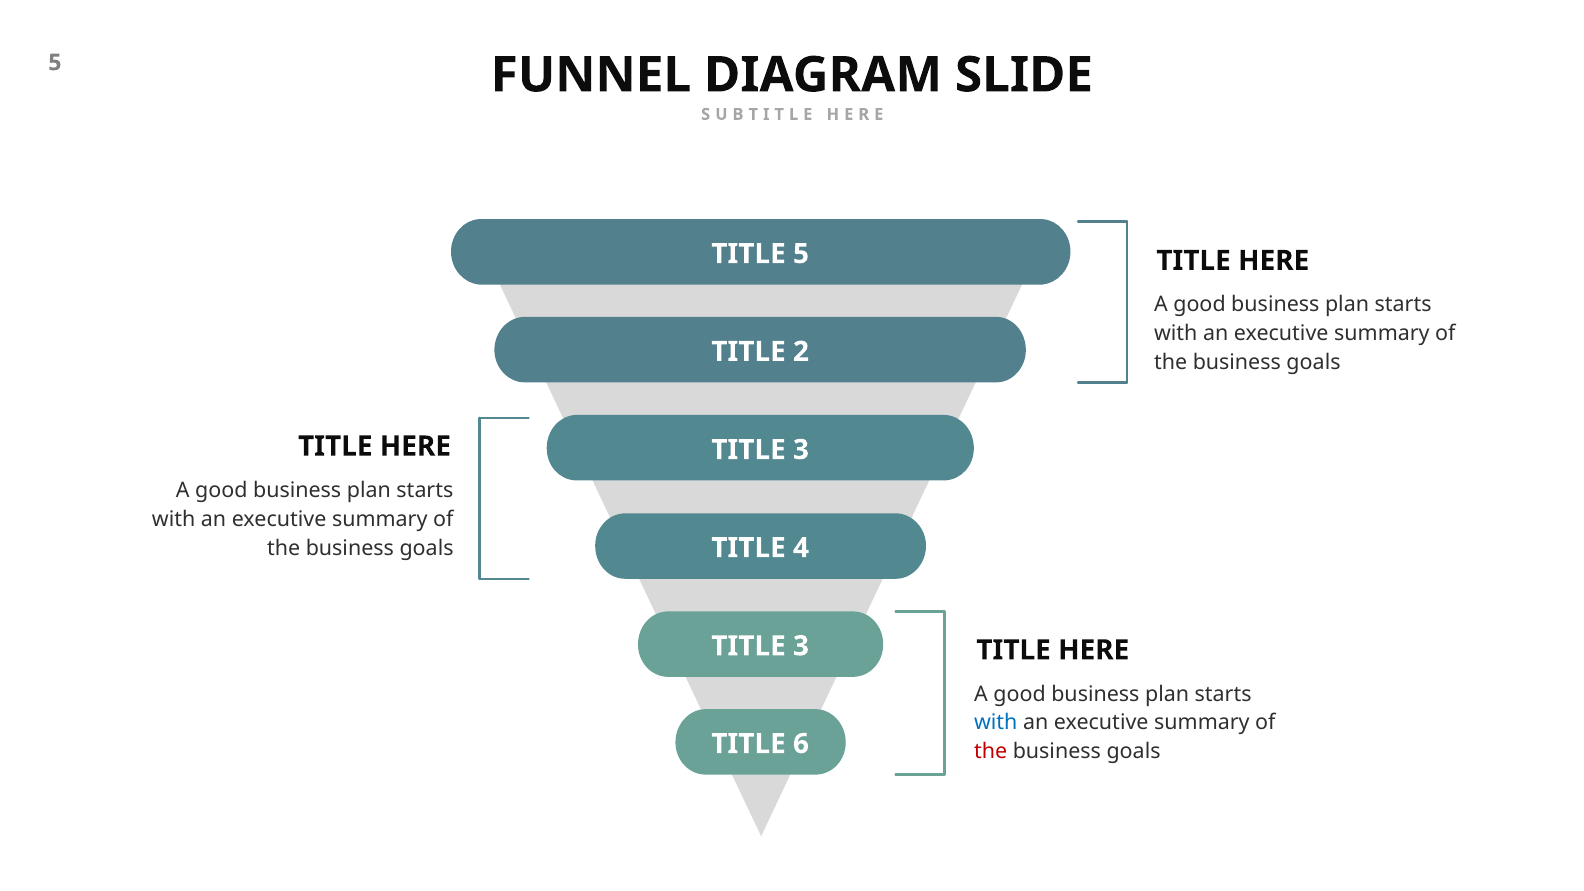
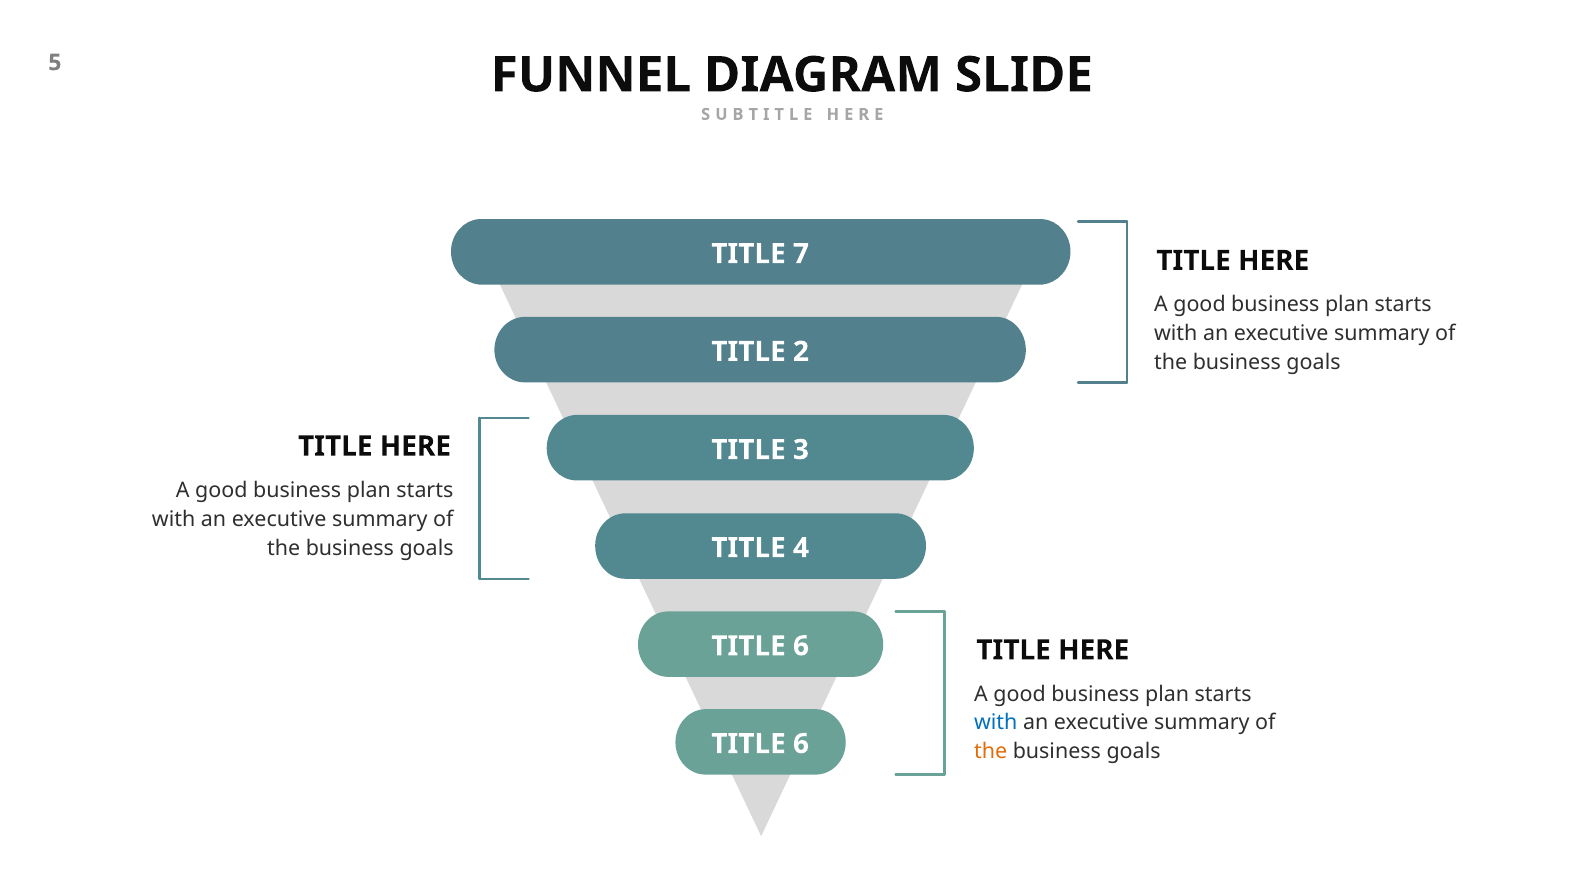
TITLE 5: 5 -> 7 (801, 254)
3: 3 -> 6 (801, 646)
the colour: red -> orange (991, 752)
